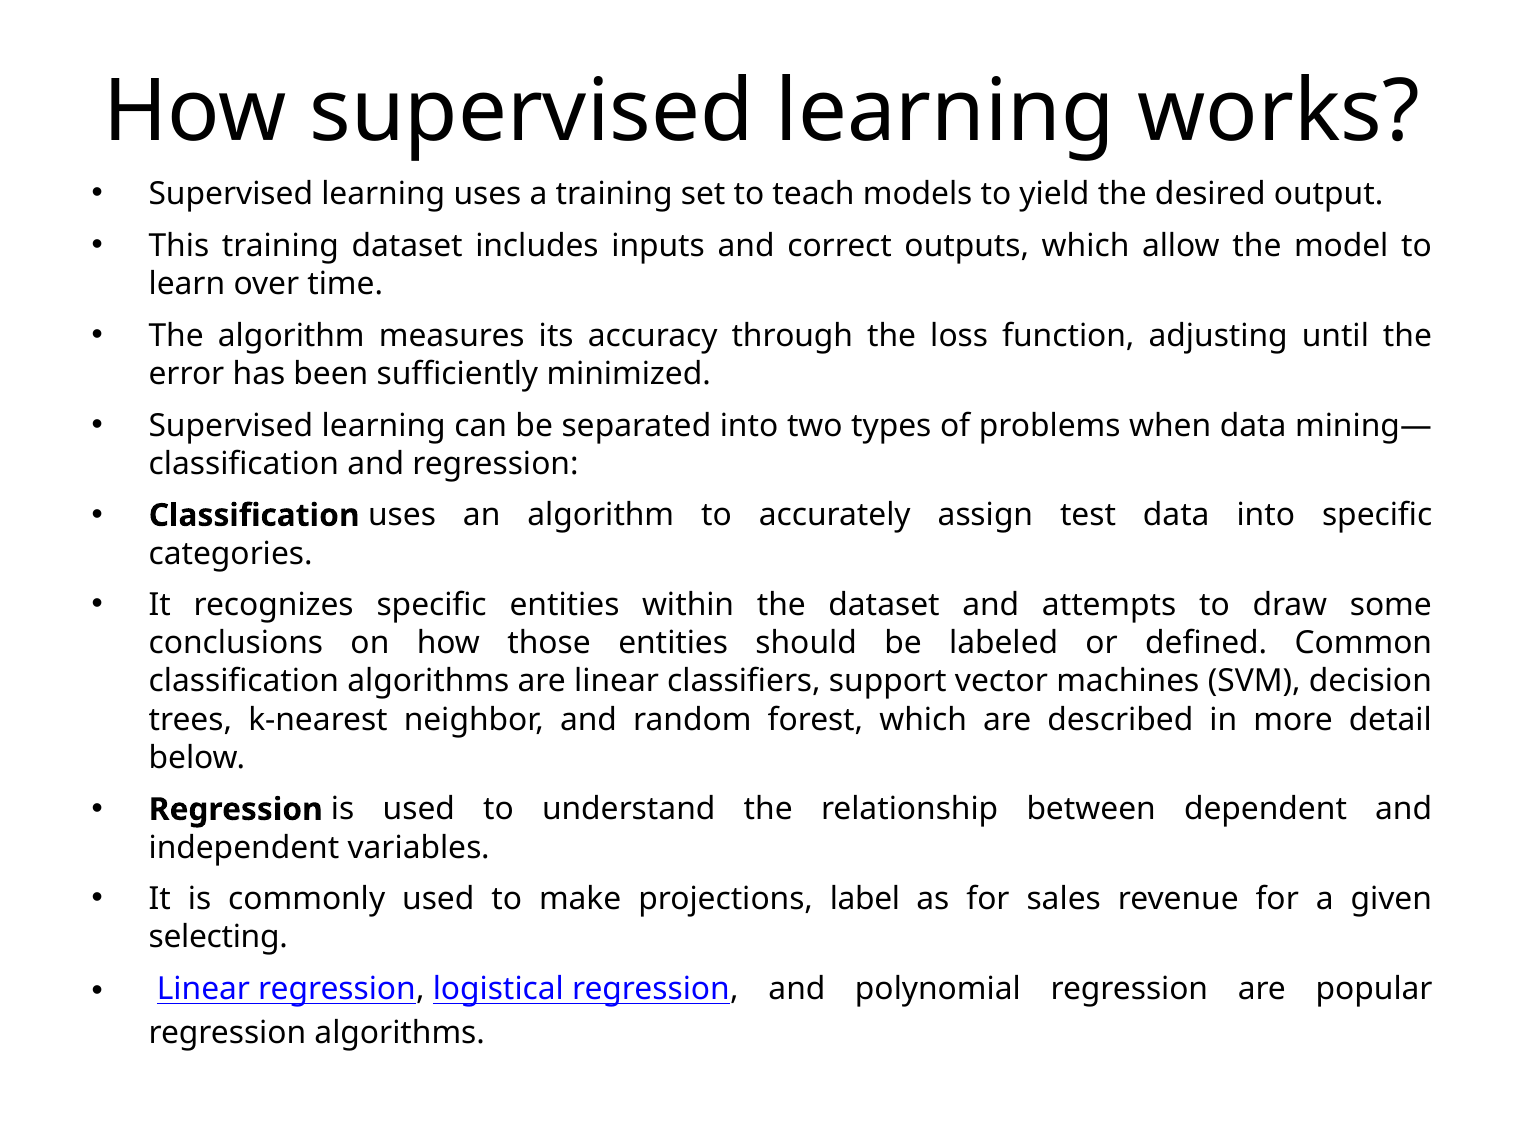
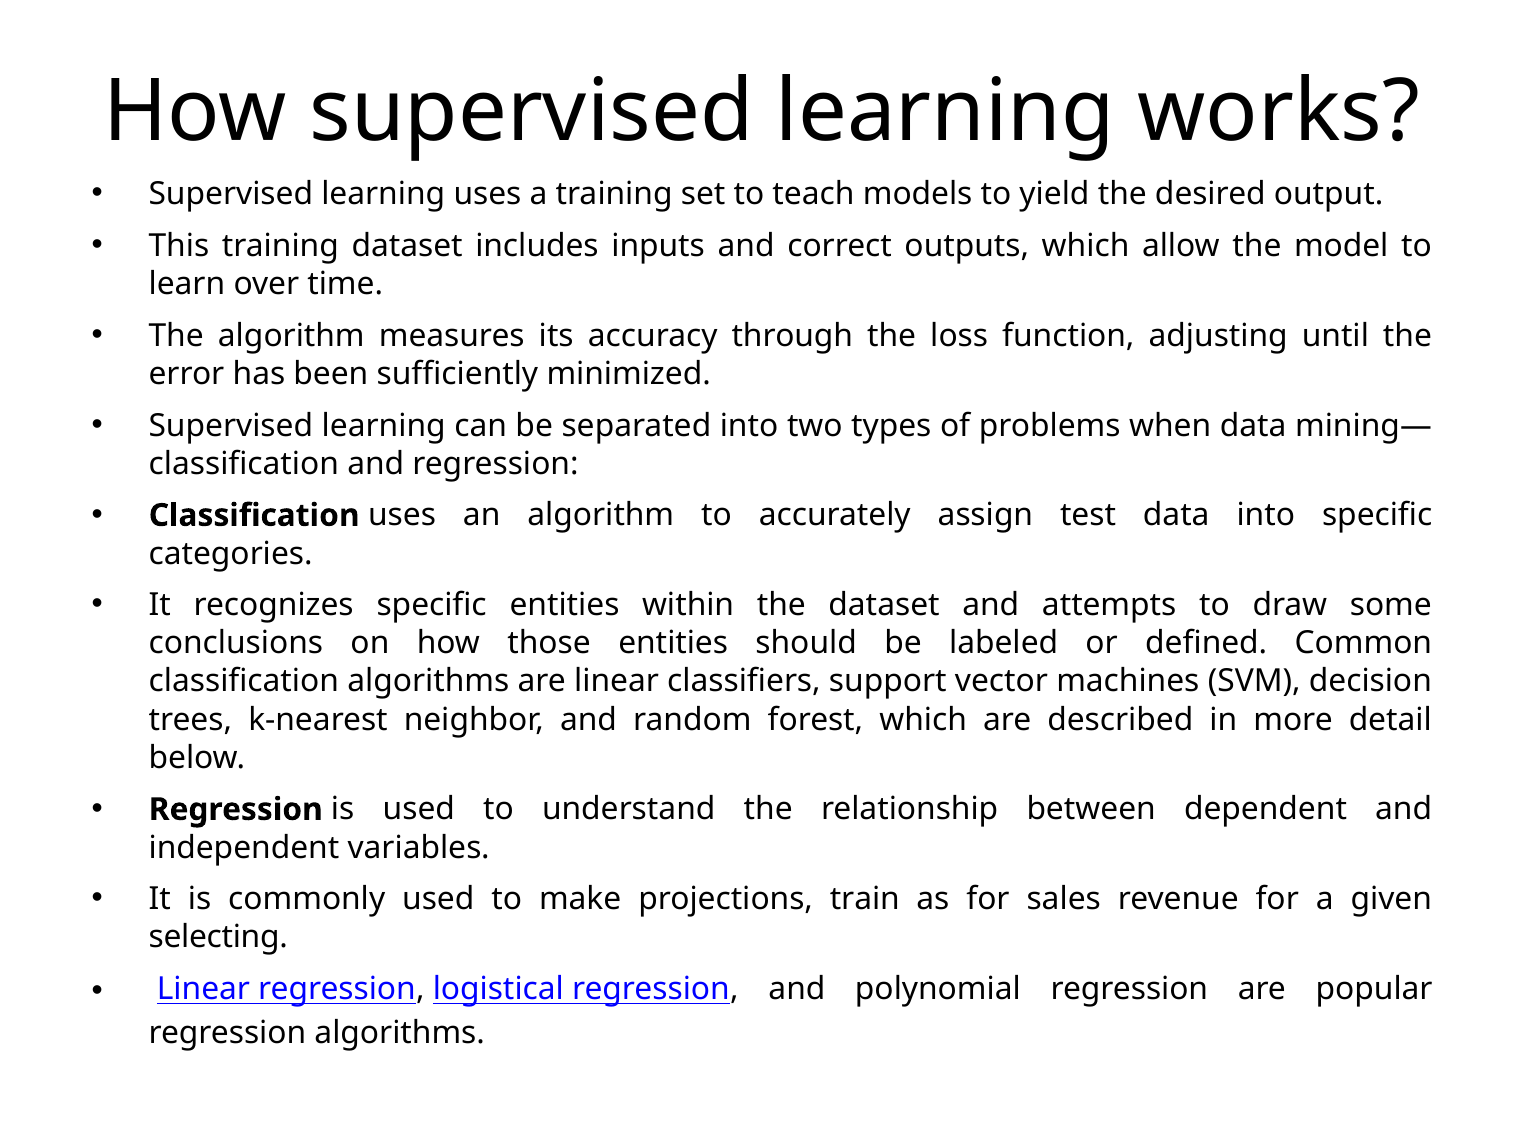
label: label -> train (865, 899)
